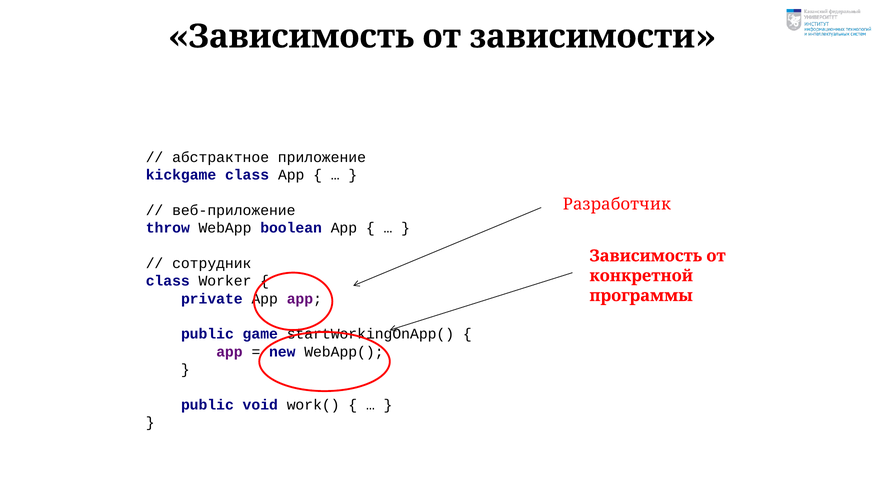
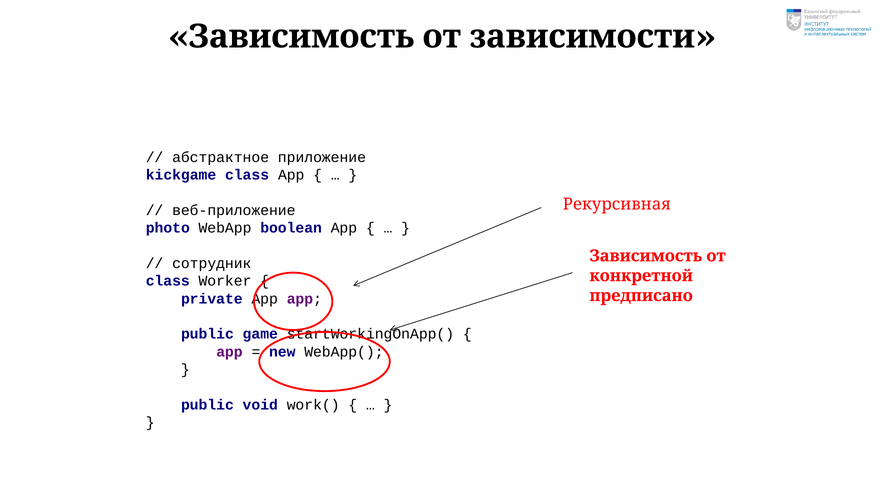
Разработчик: Разработчик -> Рекурсивная (617, 204)
throw: throw -> photo (168, 228)
программы: программы -> предписано (641, 296)
